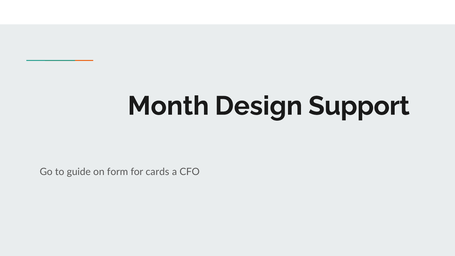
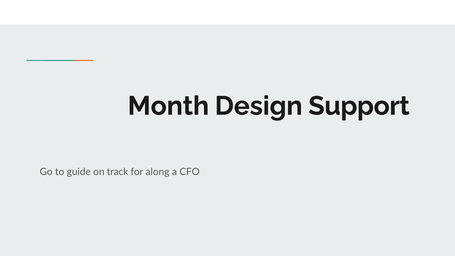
form: form -> track (118, 172)
cards: cards -> along (157, 172)
